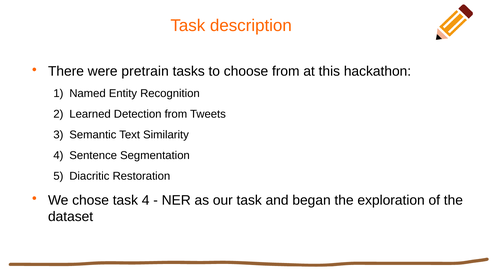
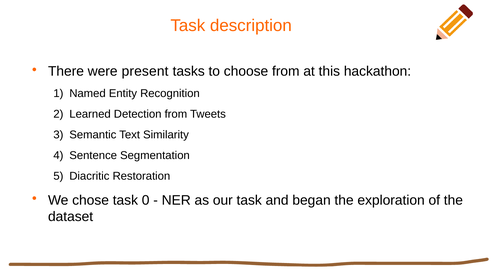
pretrain: pretrain -> present (145, 71)
task 4: 4 -> 0 (146, 200)
